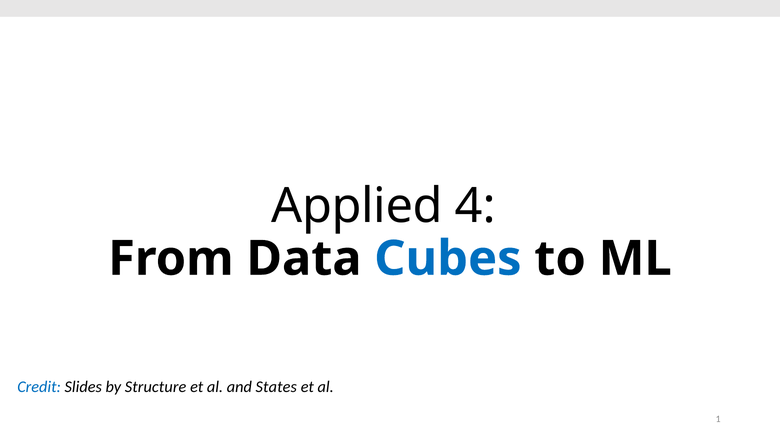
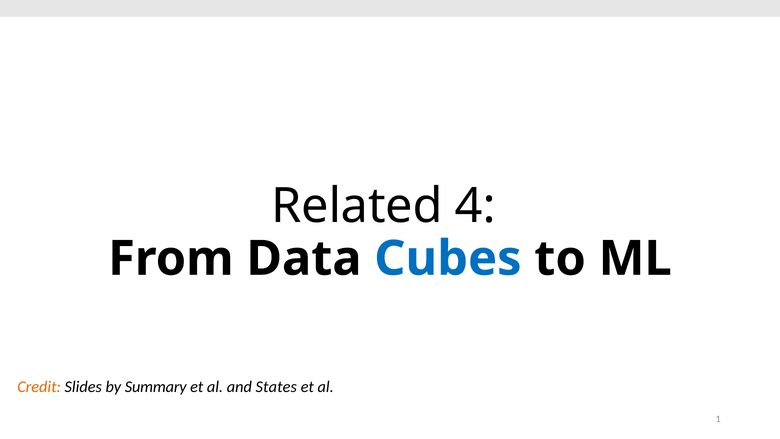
Applied: Applied -> Related (357, 206)
Credit colour: blue -> orange (39, 387)
Structure: Structure -> Summary (156, 387)
